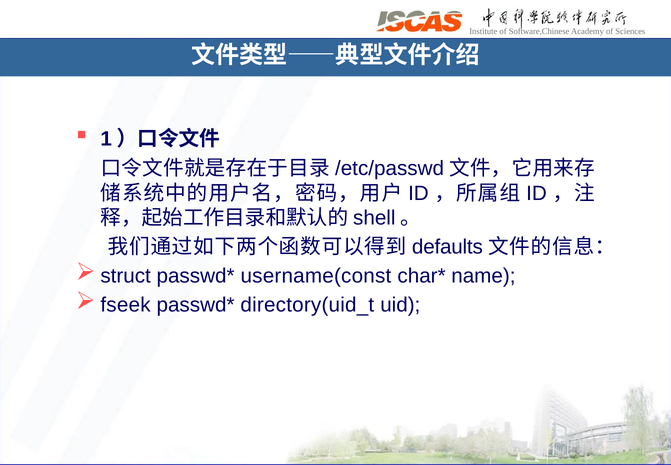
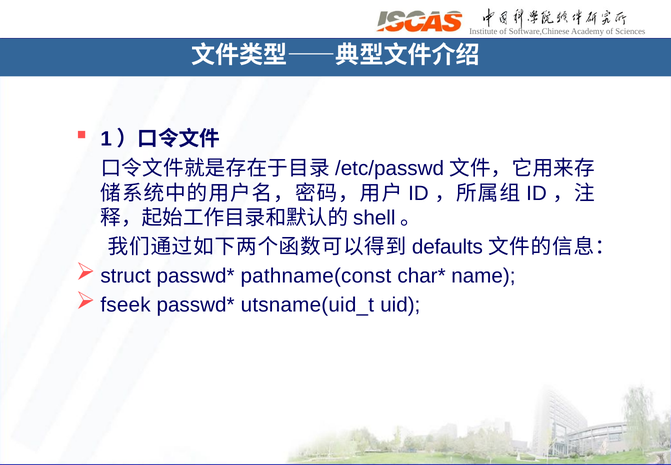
username(const: username(const -> pathname(const (316, 276)
directory(uid_t: directory(uid_t -> utsname(uid_t (307, 304)
